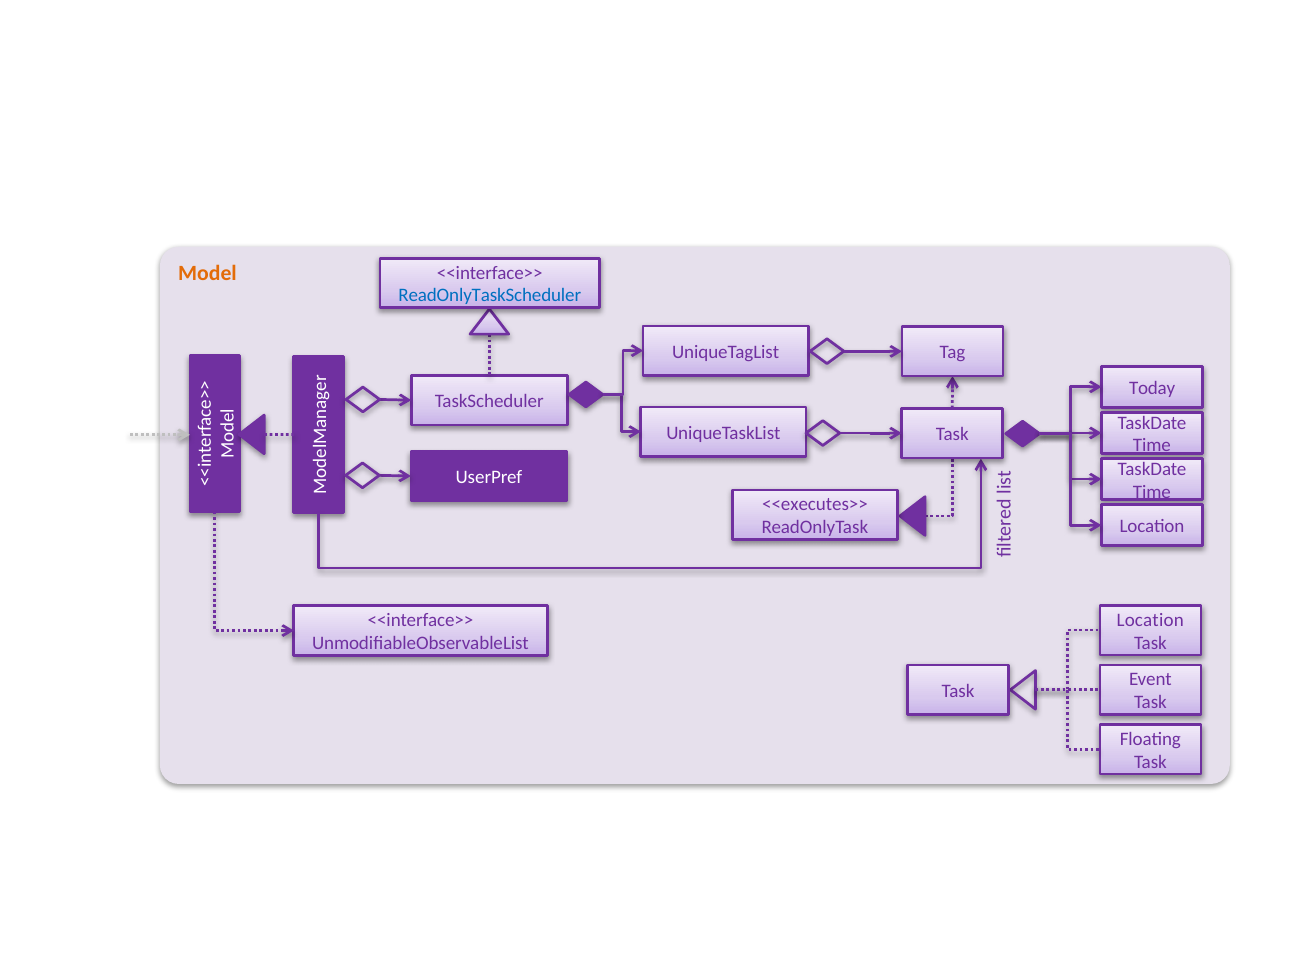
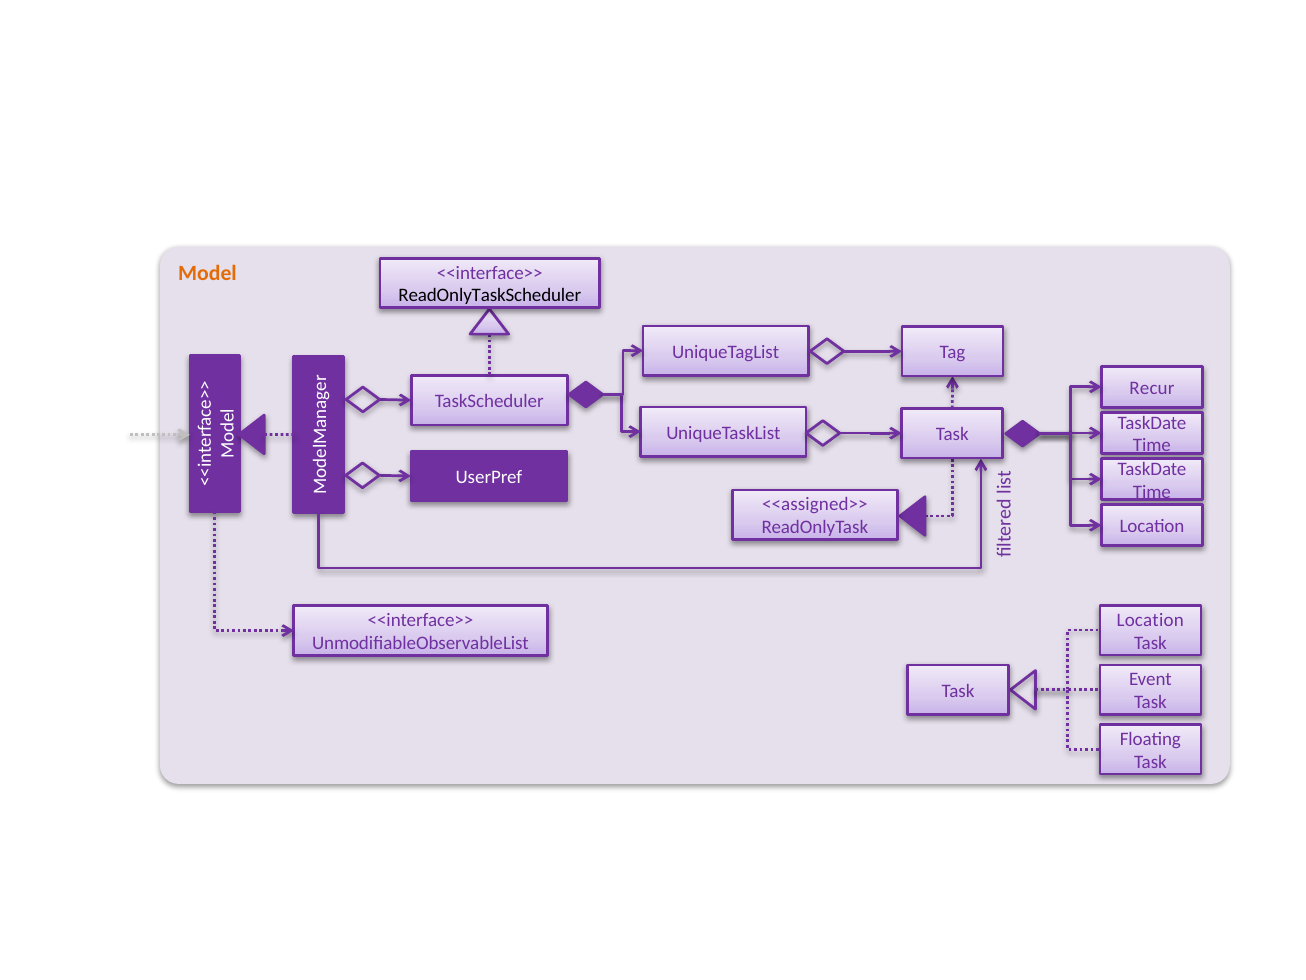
ReadOnlyTaskScheduler colour: blue -> black (490, 295)
Today: Today -> Recur (1152, 388)
<<executes>>: <<executes>> -> <<assigned>> (815, 504)
